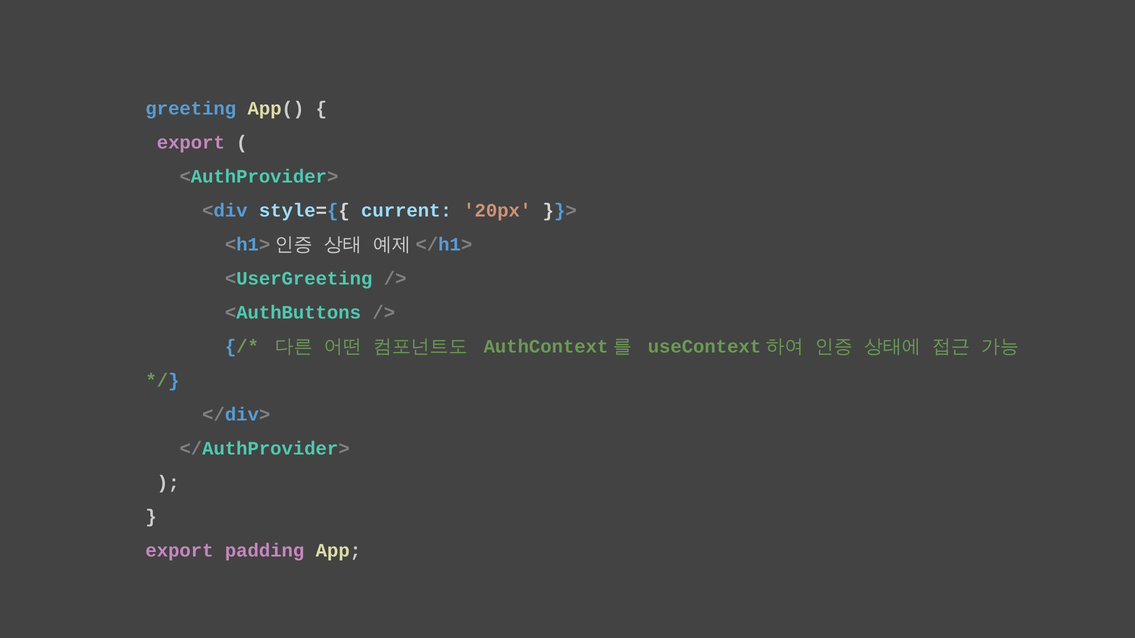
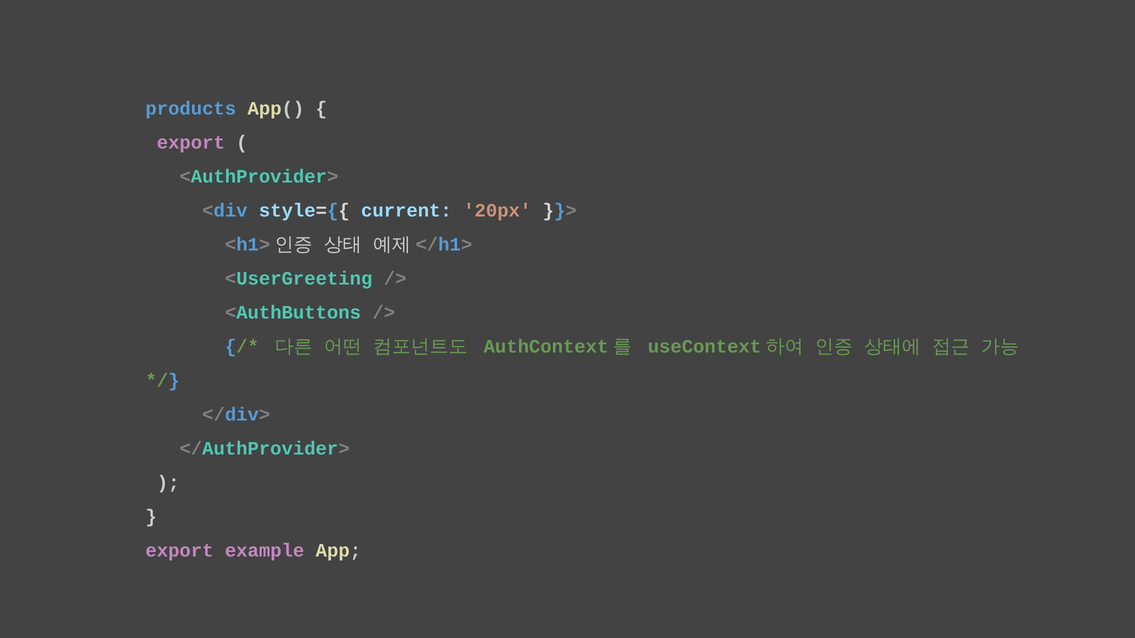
greeting: greeting -> products (191, 108)
padding: padding -> example (265, 551)
